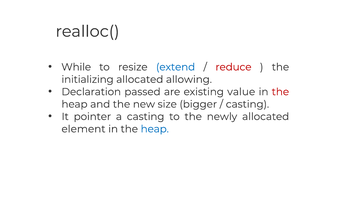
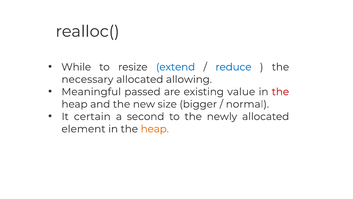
reduce colour: red -> blue (233, 67)
initializing: initializing -> necessary (87, 79)
Declaration: Declaration -> Meaningful (91, 92)
casting: casting -> normal (247, 104)
pointer: pointer -> certain (92, 116)
a casting: casting -> second (146, 116)
heap colour: blue -> orange (155, 129)
